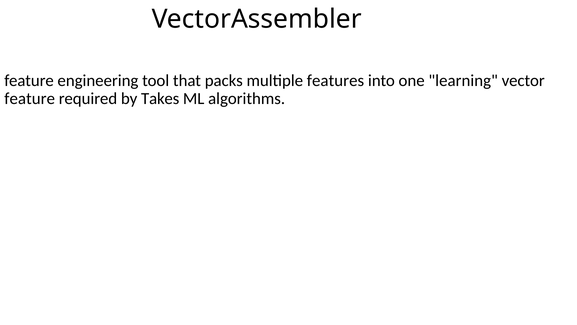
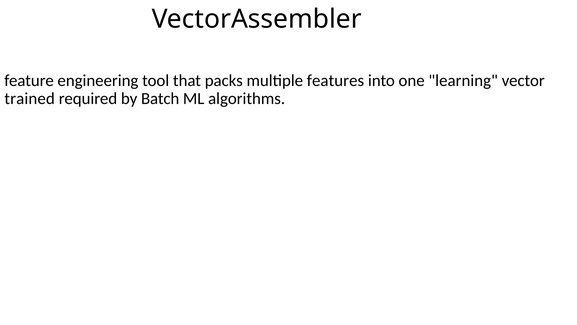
feature: feature -> trained (30, 99)
Takes: Takes -> Batch (160, 99)
